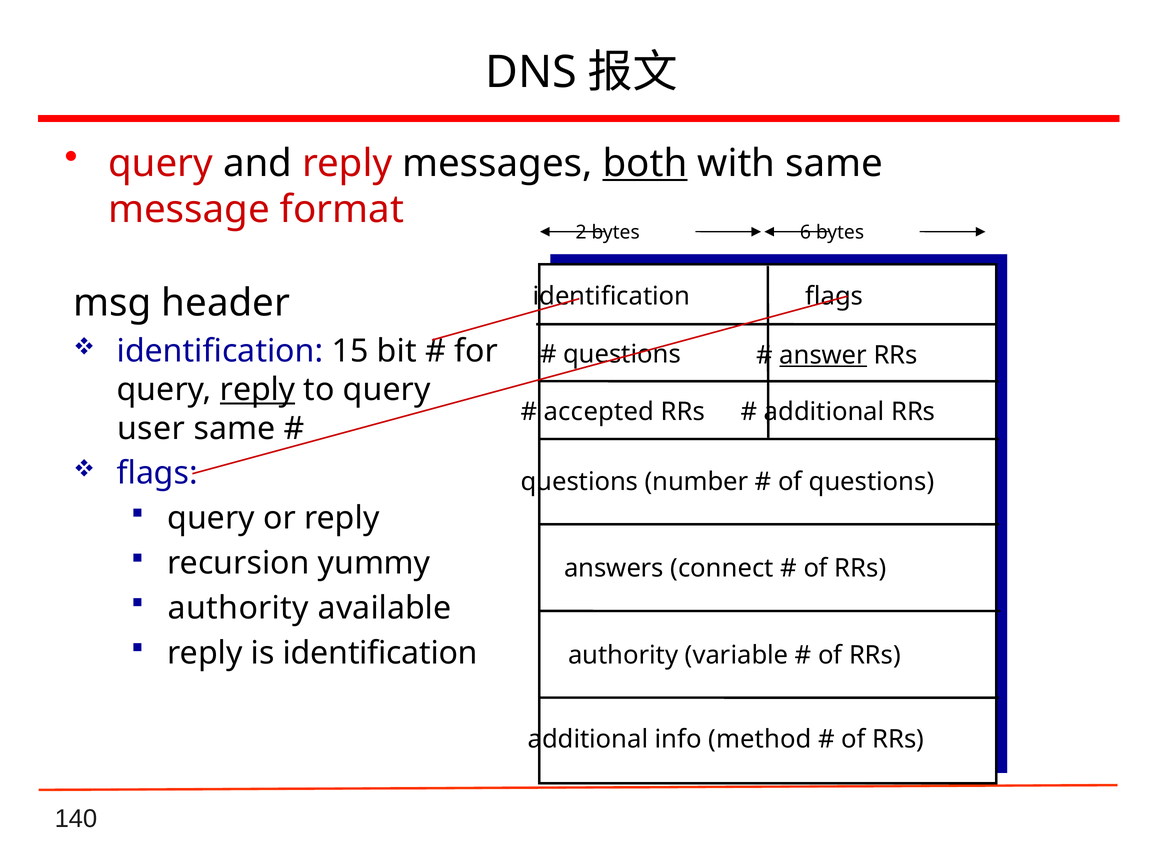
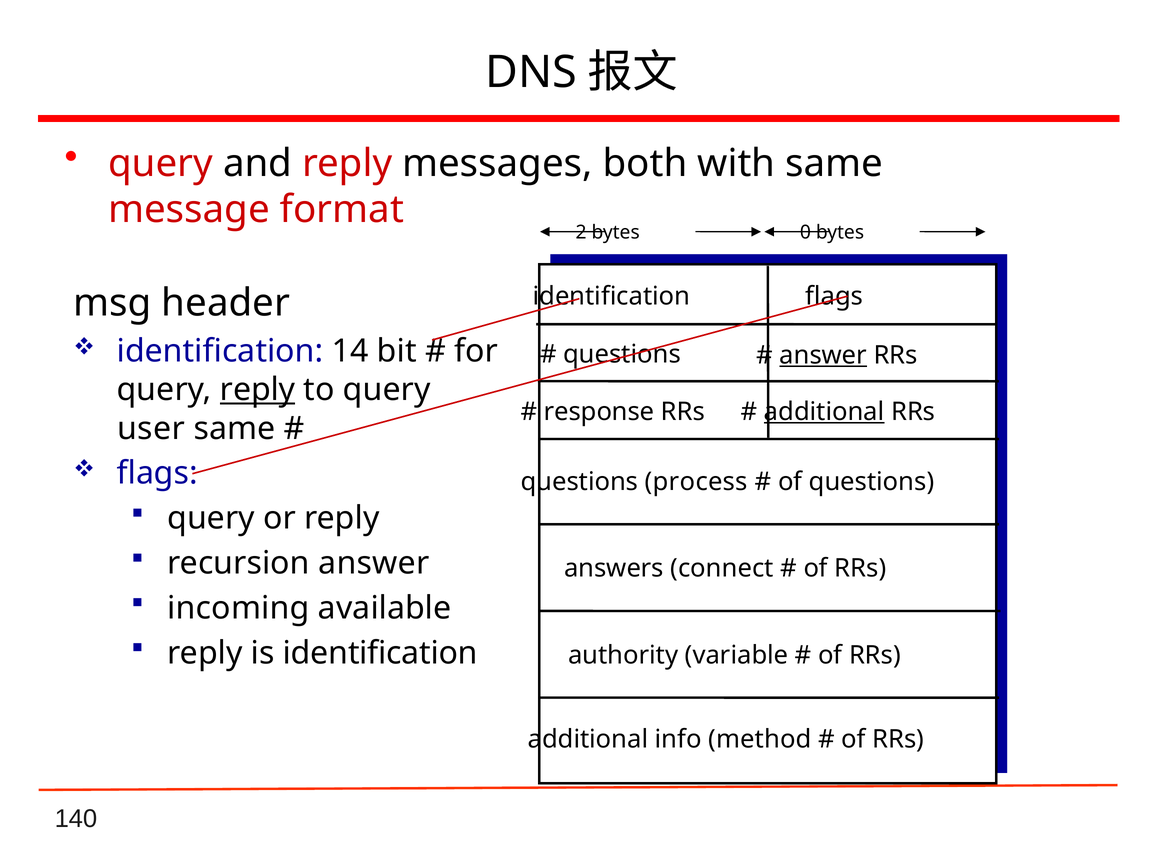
both underline: present -> none (645, 163)
6: 6 -> 0 (805, 232)
15: 15 -> 14 (350, 351)
additional underline: none -> present (824, 412)
accepted: accepted -> response (599, 412)
number: number -> process (696, 482)
recursion yummy: yummy -> answer (374, 563)
authority: authority -> incoming (238, 608)
